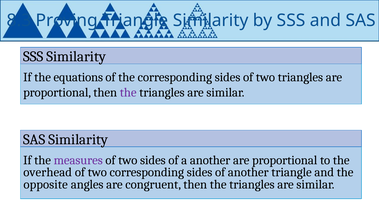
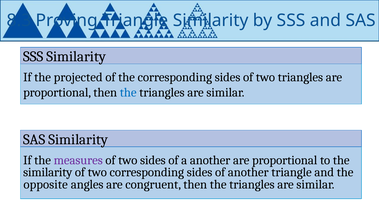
equations: equations -> projected (78, 77)
the colour: purple -> blue (128, 93)
overhead: overhead -> similarity (48, 172)
